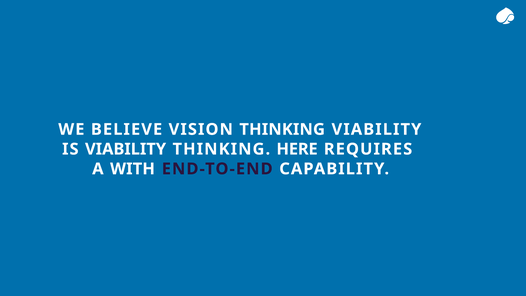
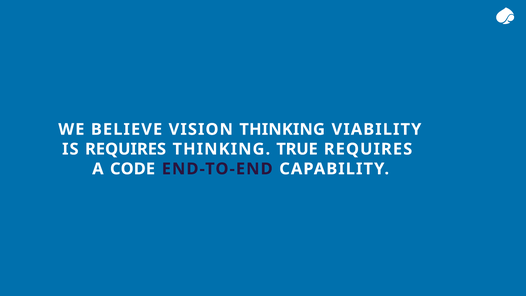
IS VIABILITY: VIABILITY -> REQUIRES (126, 149)
HERE: HERE -> TRUE (297, 149)
WITH: WITH -> CODE (133, 169)
